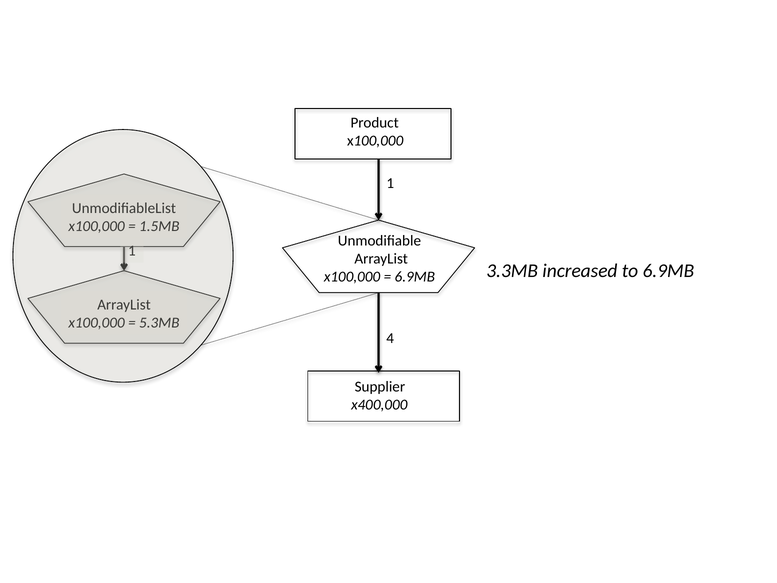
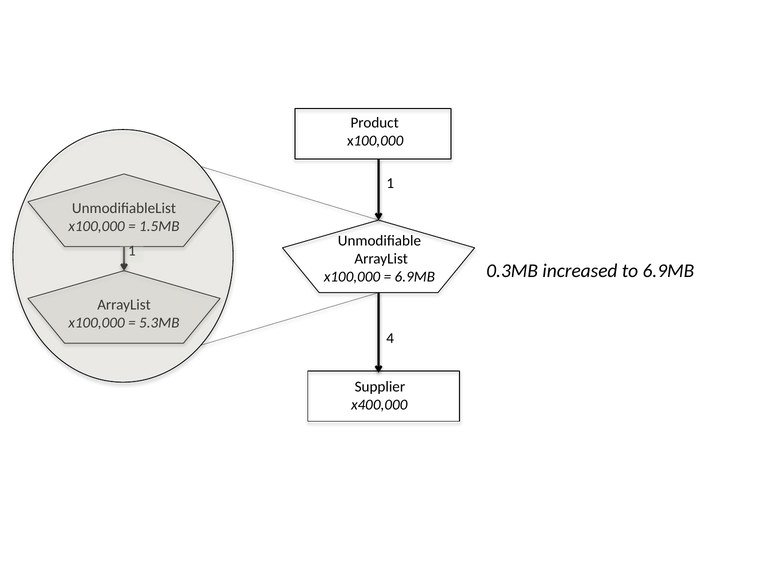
3.3MB: 3.3MB -> 0.3MB (512, 271)
